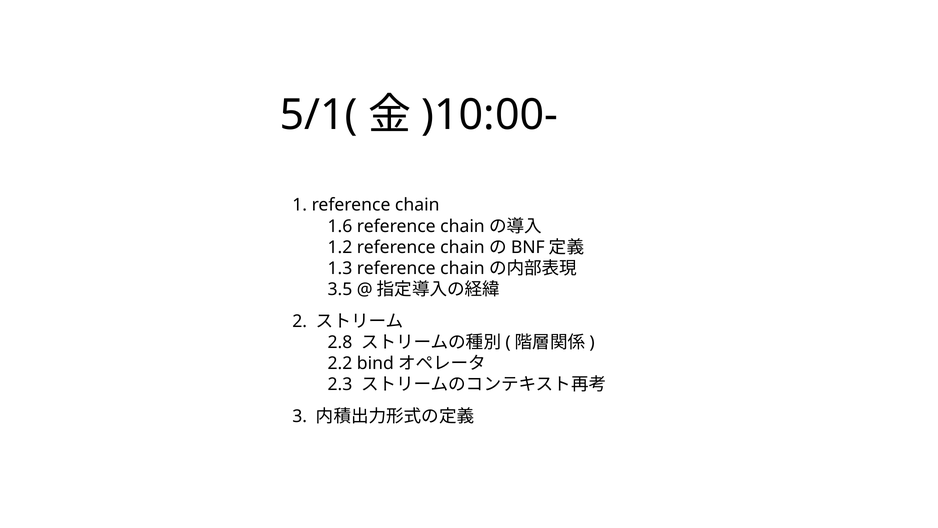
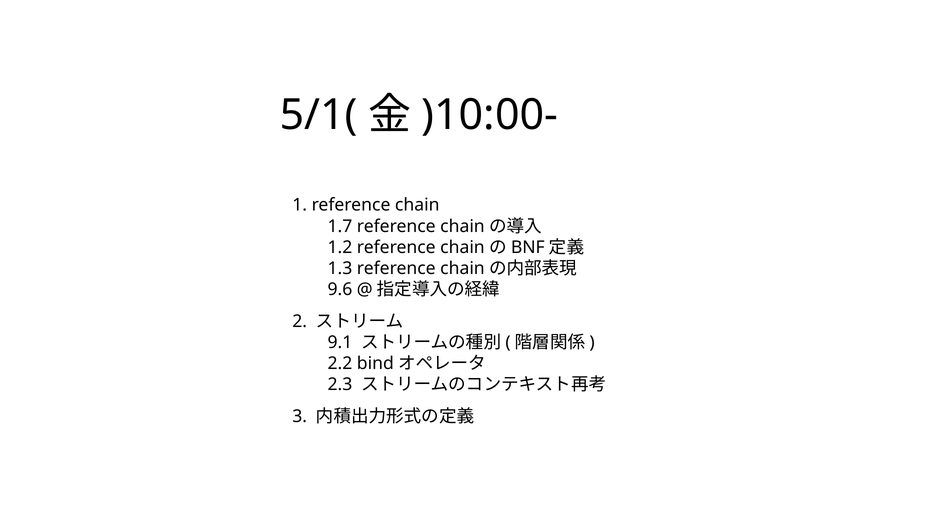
1.6: 1.6 -> 1.7 (340, 226)
3.5: 3.5 -> 9.6 (340, 289)
2.8: 2.8 -> 9.1 (340, 342)
